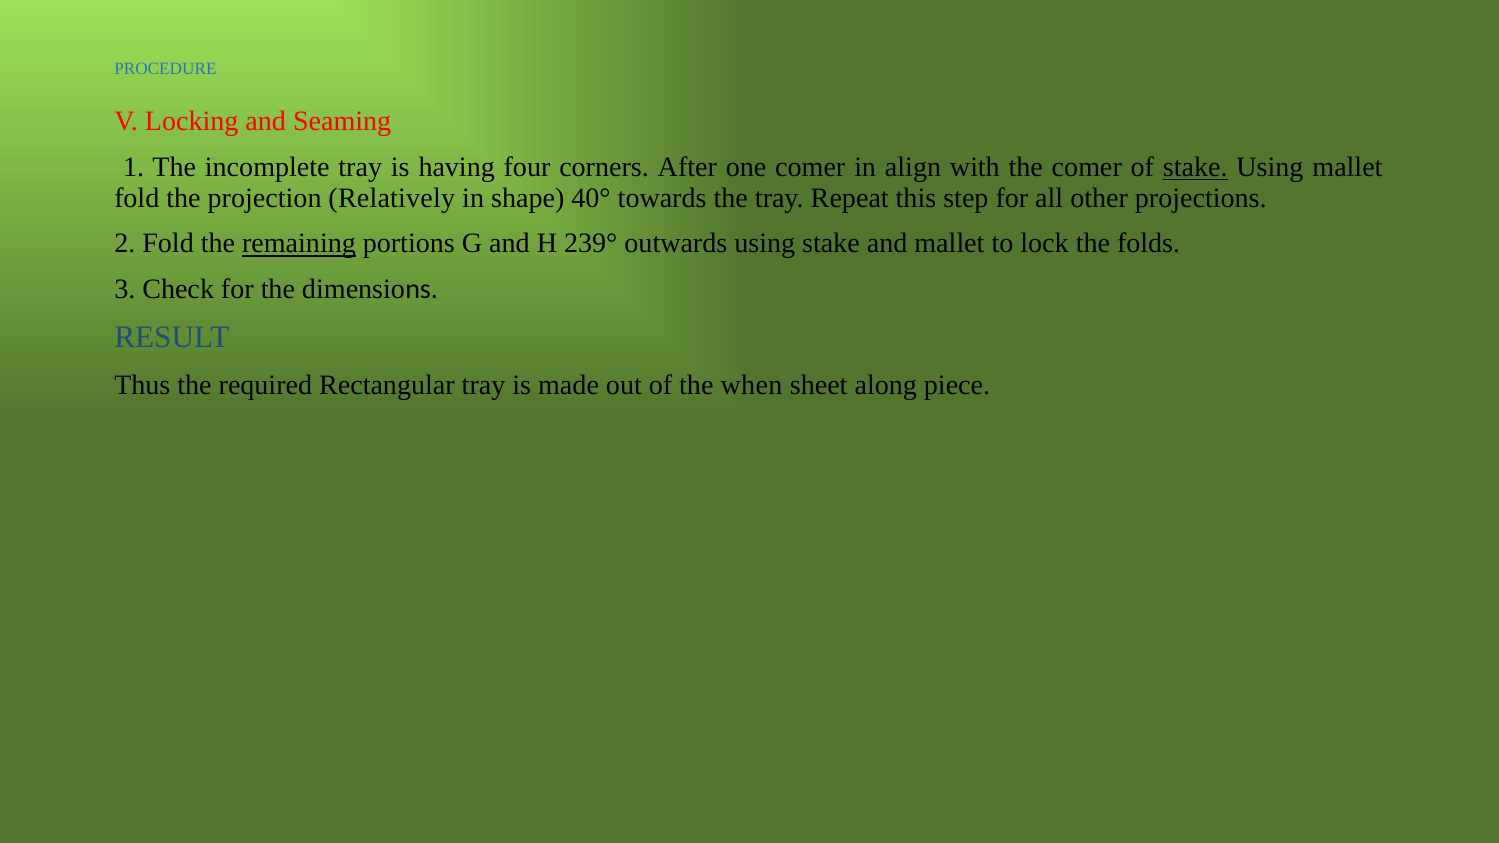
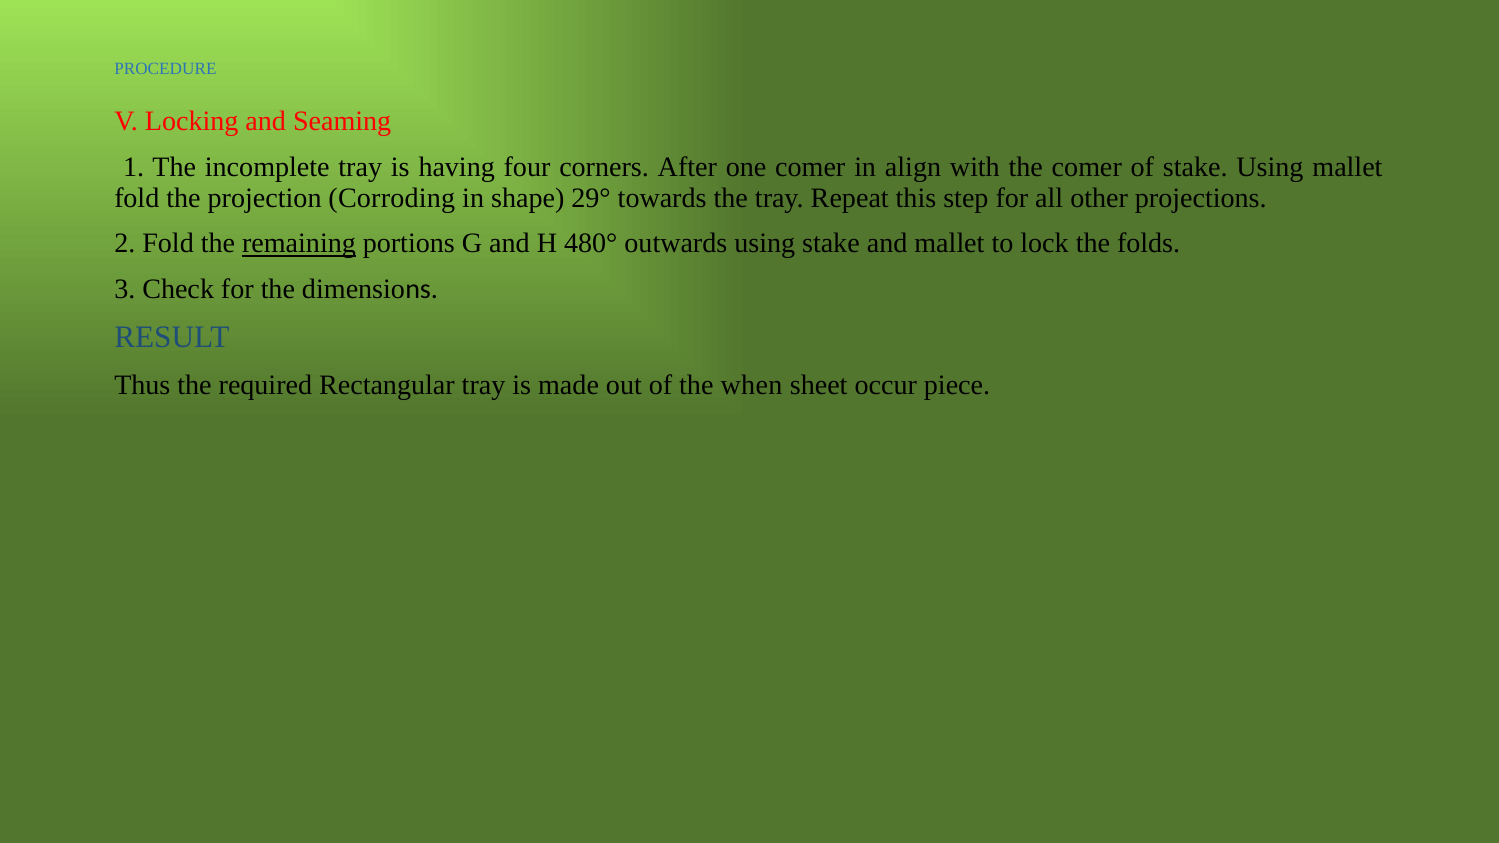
stake underline: present -> none (1195, 167)
Relatively: Relatively -> Corroding (392, 198)
40°: 40° -> 29° (591, 198)
239°: 239° -> 480° (591, 244)
along: along -> occur (886, 385)
